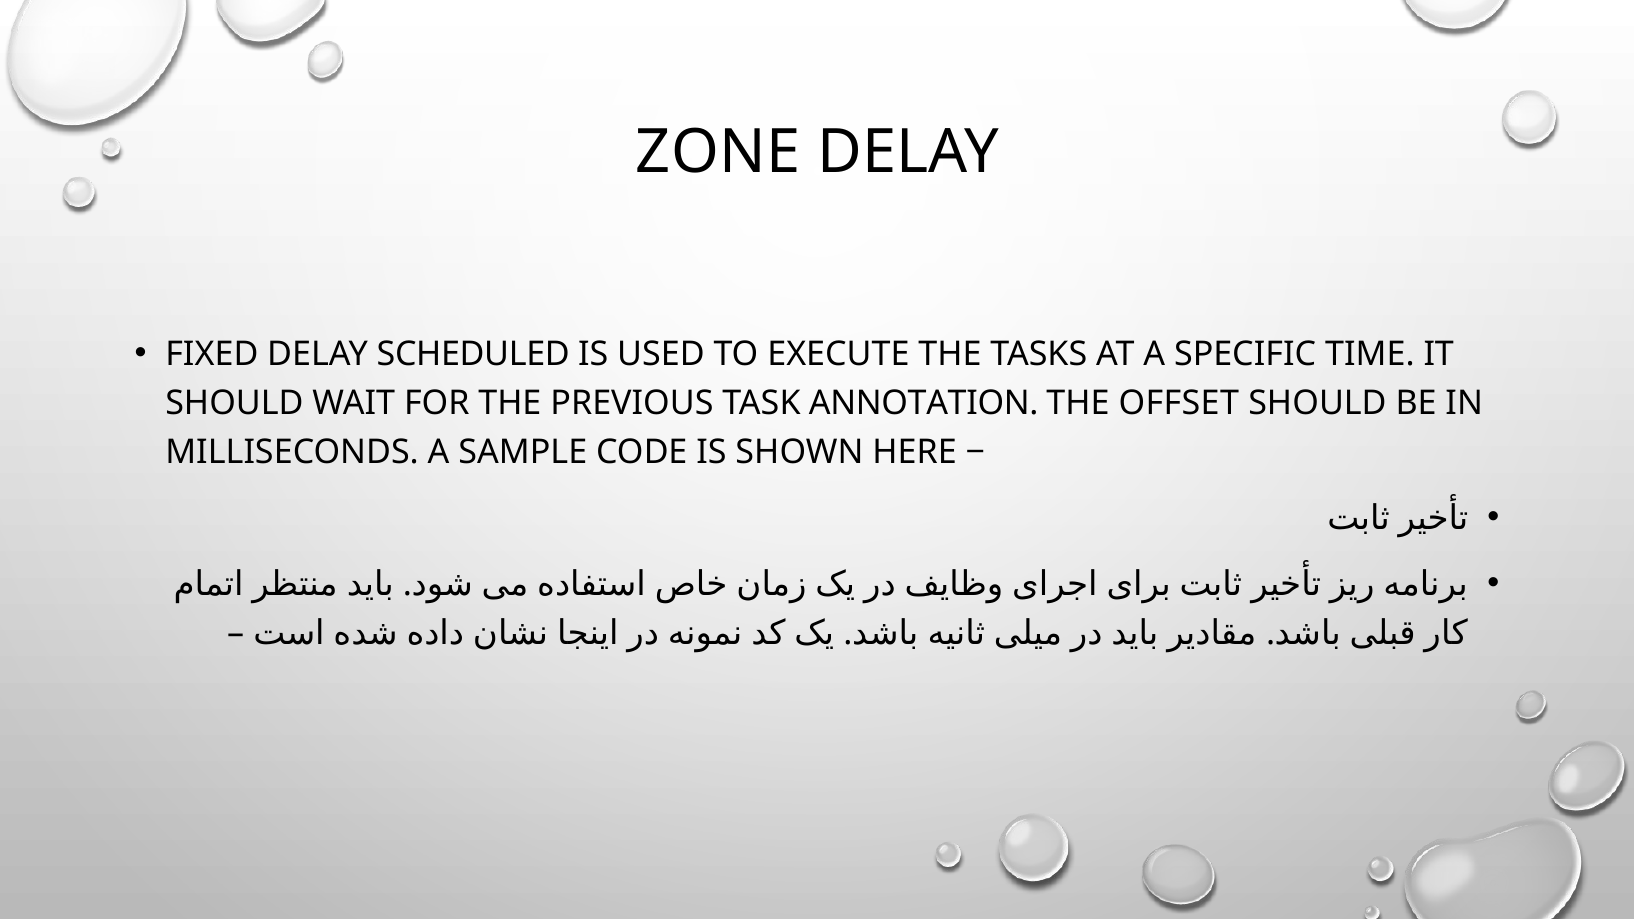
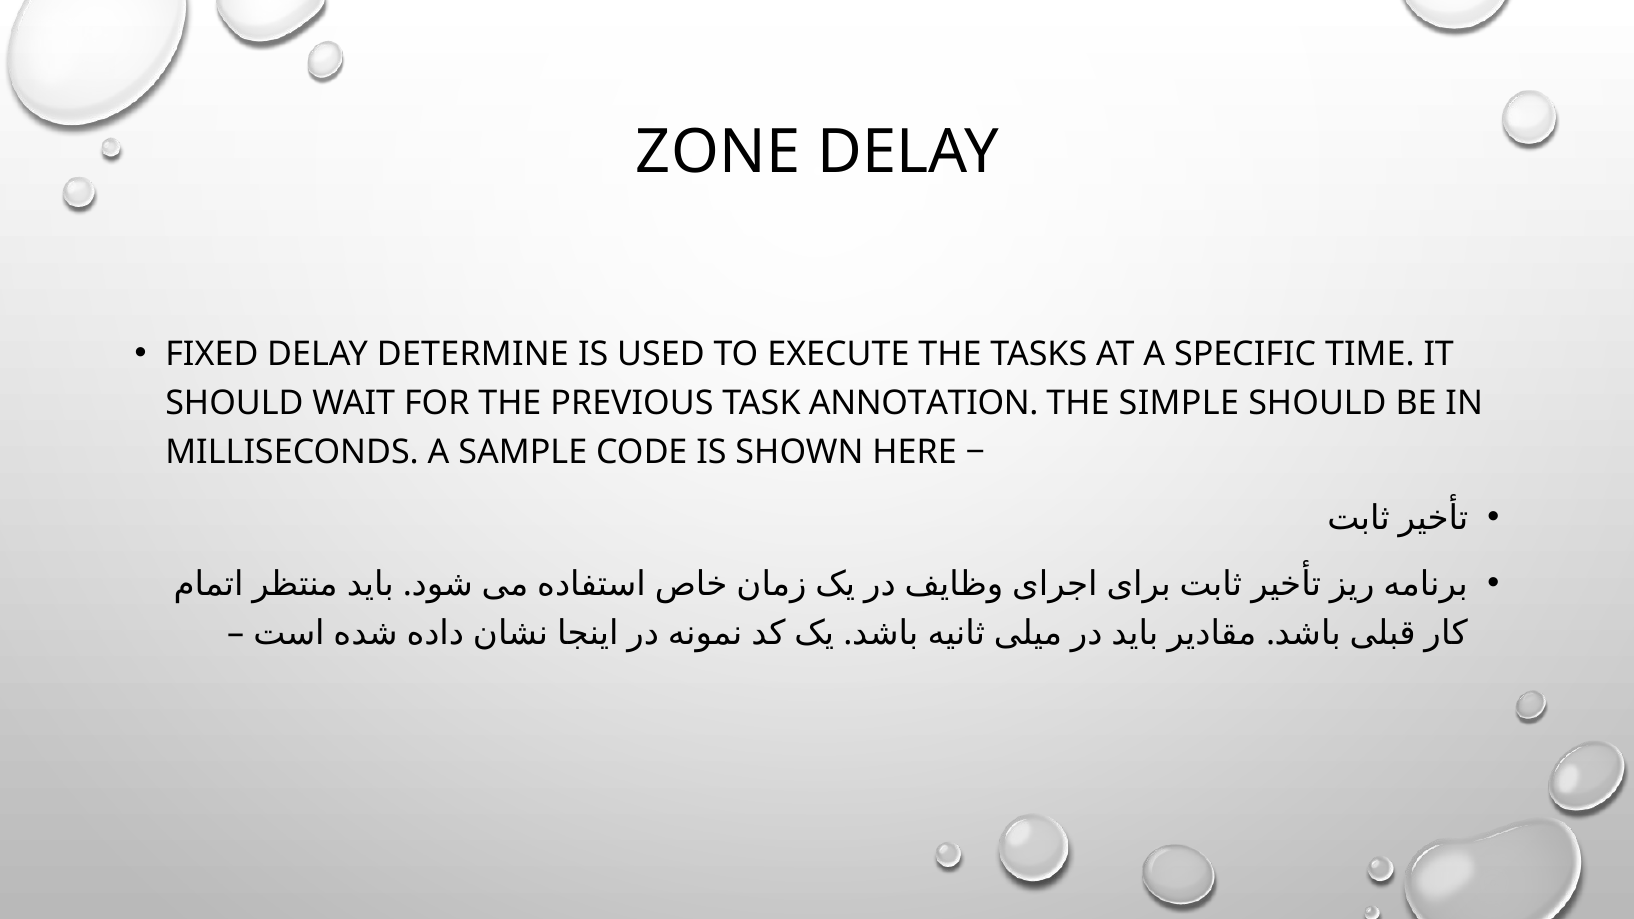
SCHEDULED: SCHEDULED -> DETERMINE (473, 354)
OFFSET: OFFSET -> SIMPLE (1179, 403)
